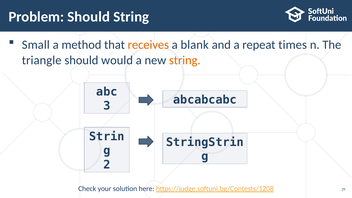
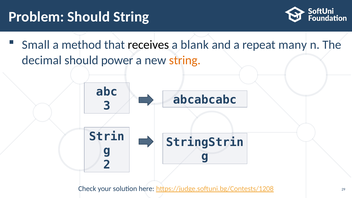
receives colour: orange -> black (148, 45)
times: times -> many (293, 45)
triangle: triangle -> decimal (42, 60)
would: would -> power (117, 60)
